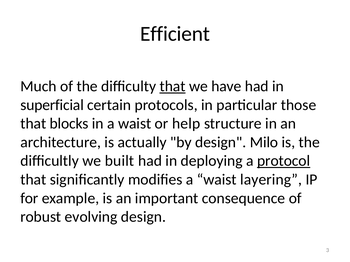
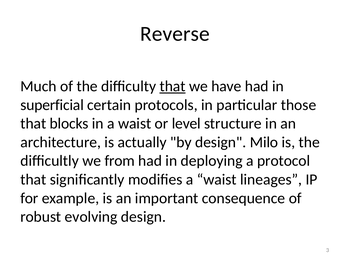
Efficient: Efficient -> Reverse (175, 34)
help: help -> level (186, 124)
built: built -> from (120, 161)
protocol underline: present -> none (284, 161)
layering: layering -> lineages (271, 180)
